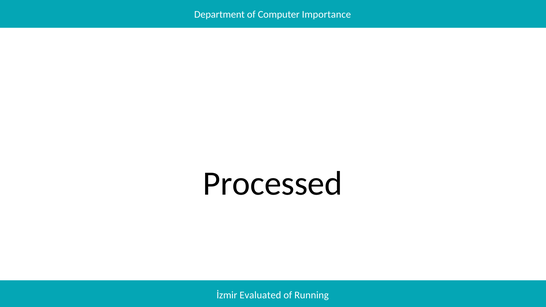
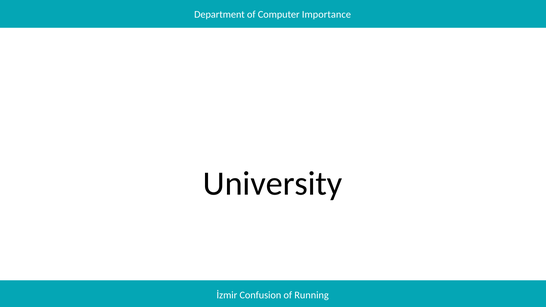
Processed: Processed -> University (273, 184)
Evaluated: Evaluated -> Confusion (260, 295)
